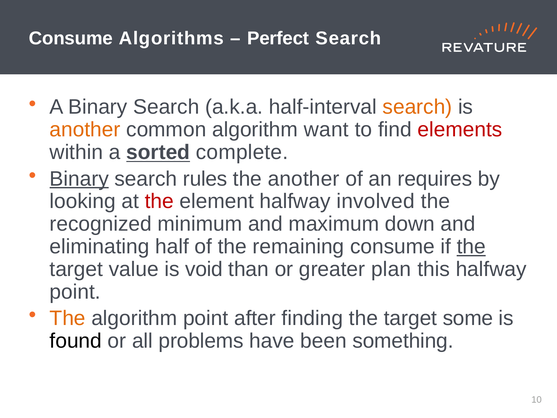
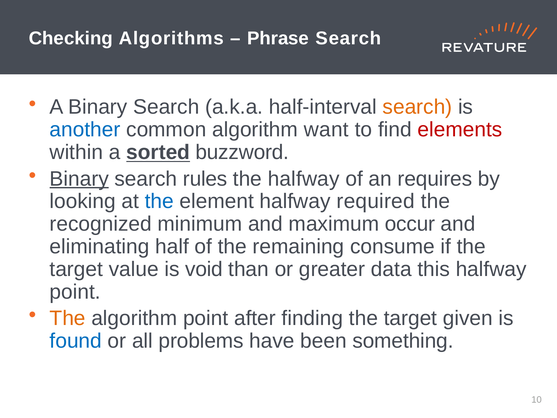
Consume: Consume -> Checking (71, 38)
Perfect: Perfect -> Phrase (278, 38)
another colour: orange -> blue (85, 130)
complete: complete -> buzzword (242, 152)
the another: another -> halfway (304, 179)
the colour: red -> blue (159, 201)
involved: involved -> required (376, 201)
down: down -> occur (410, 224)
the underline: present -> none (471, 246)
plan: plan -> data (391, 269)
some: some -> given (468, 318)
found colour: black -> blue (76, 341)
